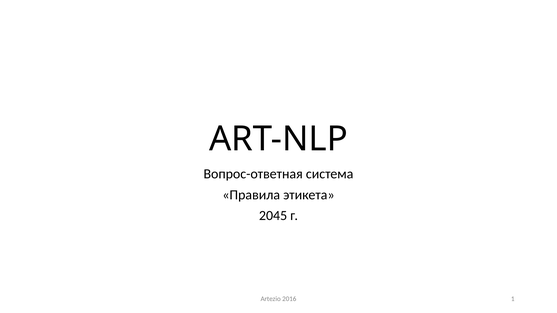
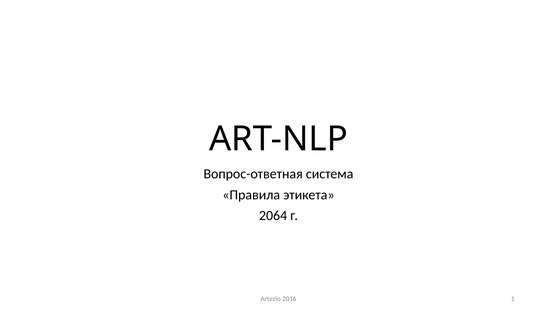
2045: 2045 -> 2064 (273, 216)
